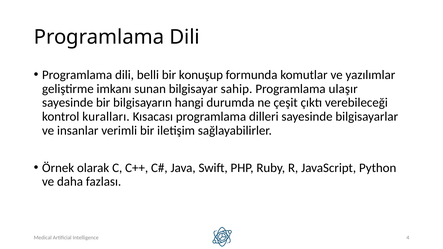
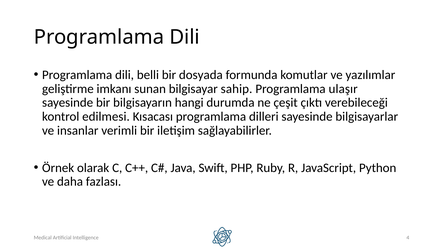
konuşup: konuşup -> dosyada (201, 75)
kuralları: kuralları -> edilmesi (106, 117)
